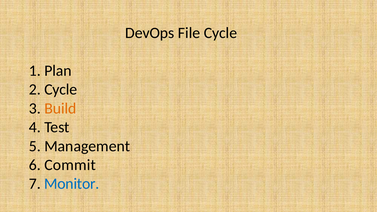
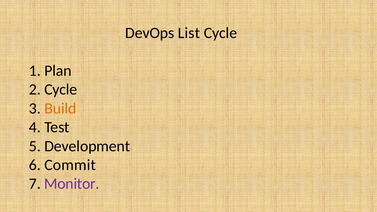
File: File -> List (189, 33)
Management: Management -> Development (87, 146)
Monitor colour: blue -> purple (72, 184)
